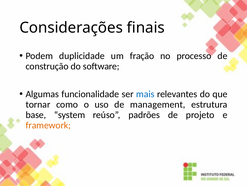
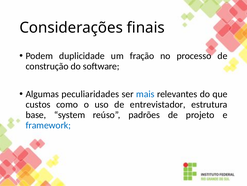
funcionalidade: funcionalidade -> peculiaridades (90, 94)
tornar: tornar -> custos (38, 104)
management: management -> entrevistador (158, 104)
framework colour: orange -> blue (48, 125)
